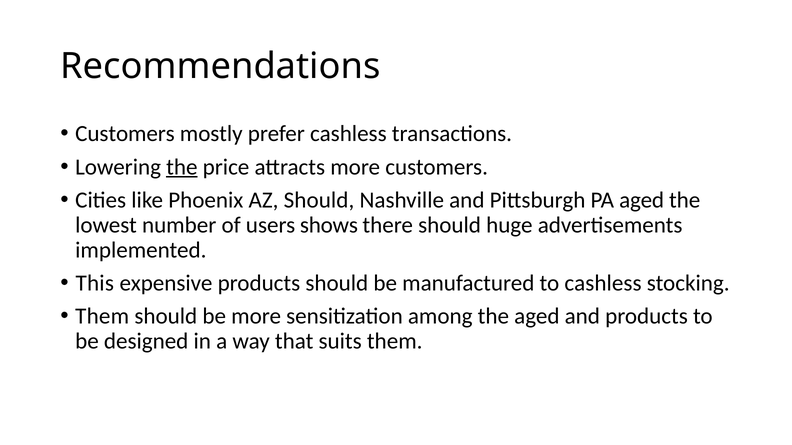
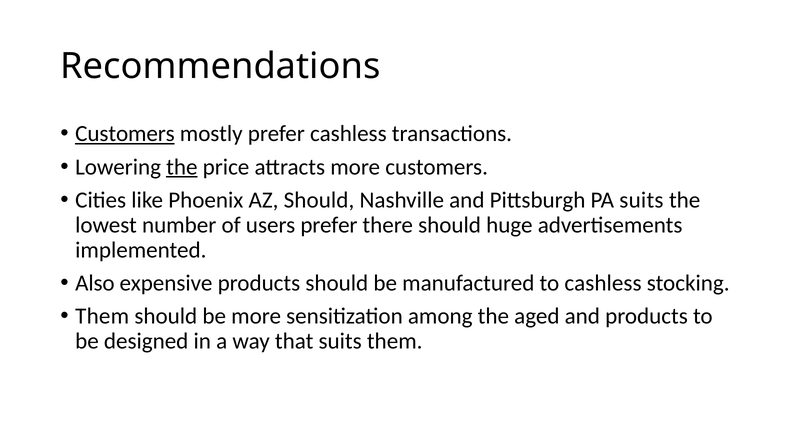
Customers underline: none -> present (125, 134)
PA aged: aged -> suits (641, 200)
users shows: shows -> prefer (329, 225)
This: This -> Also (95, 283)
